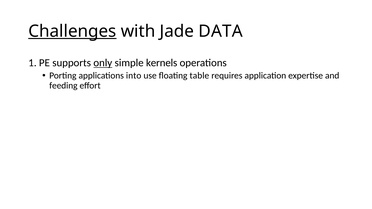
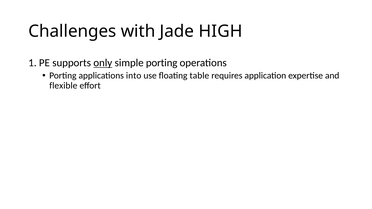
Challenges underline: present -> none (72, 31)
DATA: DATA -> HIGH (221, 31)
simple kernels: kernels -> porting (162, 63)
feeding: feeding -> flexible (63, 86)
